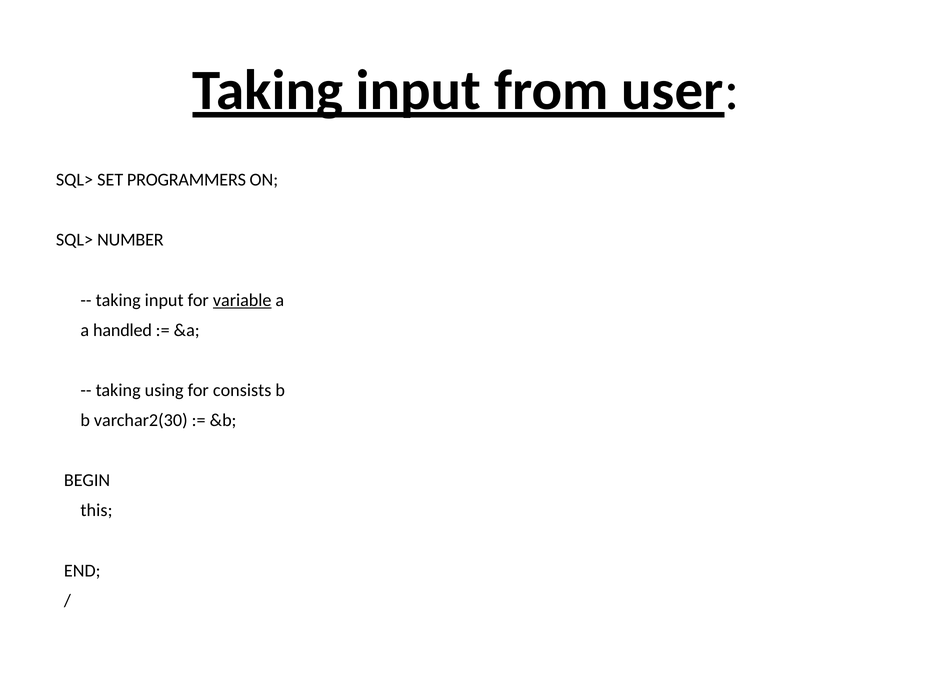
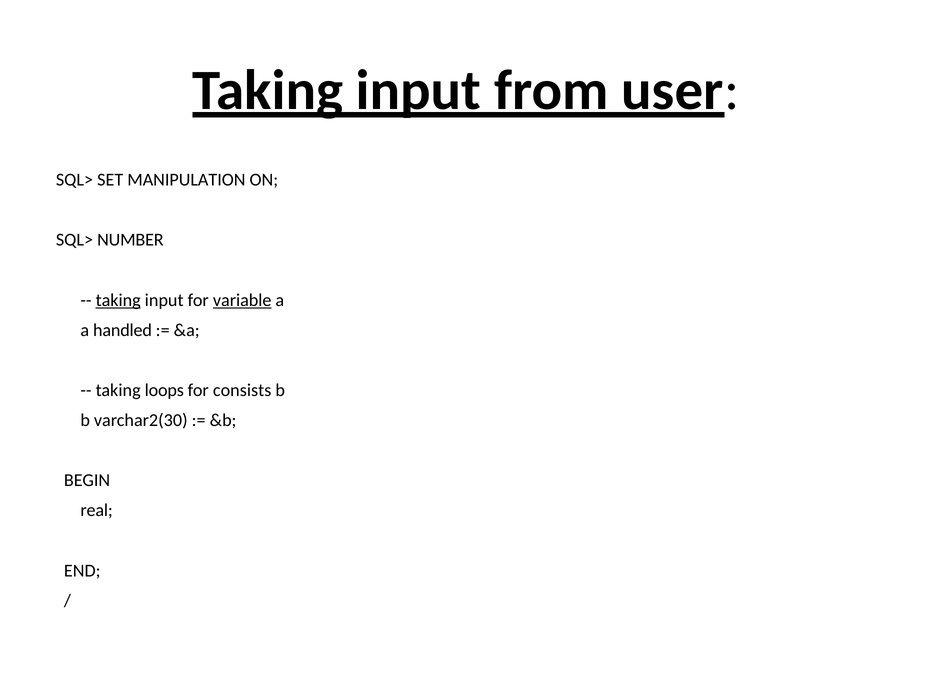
PROGRAMMERS: PROGRAMMERS -> MANIPULATION (186, 180)
taking underline: none -> present (118, 300)
using: using -> loops (164, 390)
this: this -> real (97, 510)
